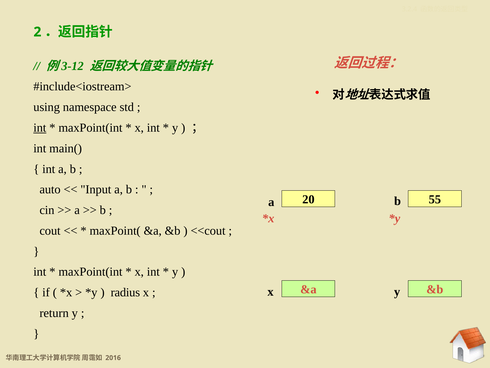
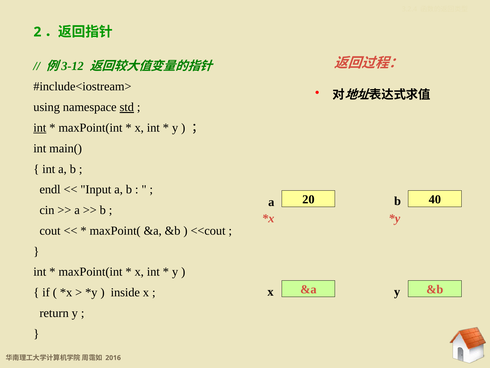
std underline: none -> present (127, 107)
auto: auto -> endl (50, 189)
55: 55 -> 40 (435, 199)
radius: radius -> inside (125, 292)
